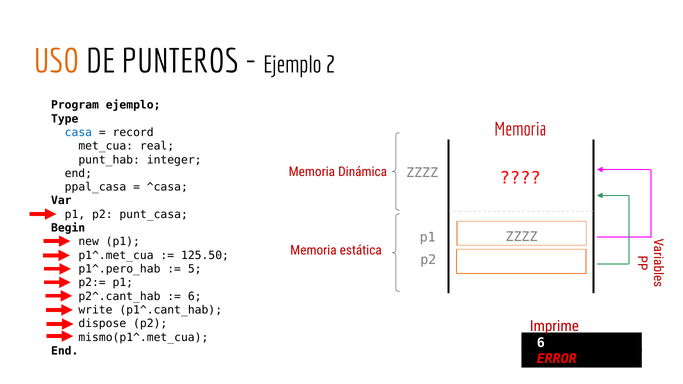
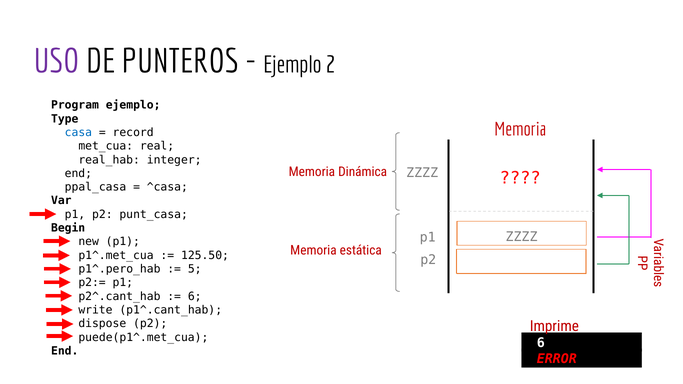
USO colour: orange -> purple (57, 61)
punt_hab: punt_hab -> real_hab (109, 160)
mismo(p1^.met_cua: mismo(p1^.met_cua -> puede(p1^.met_cua (143, 337)
